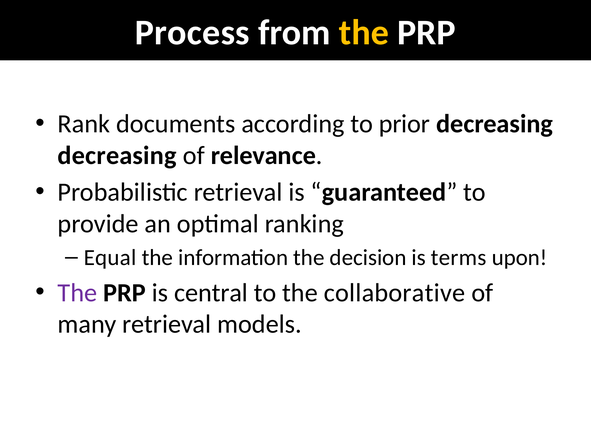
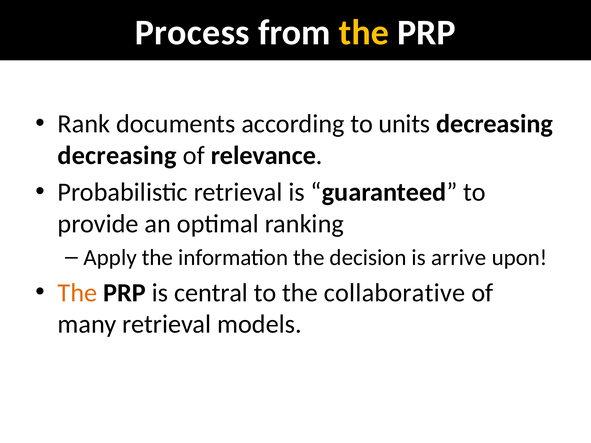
prior: prior -> units (404, 124)
Equal: Equal -> Apply (110, 258)
terms: terms -> arrive (459, 258)
The colour: purple -> orange (77, 293)
